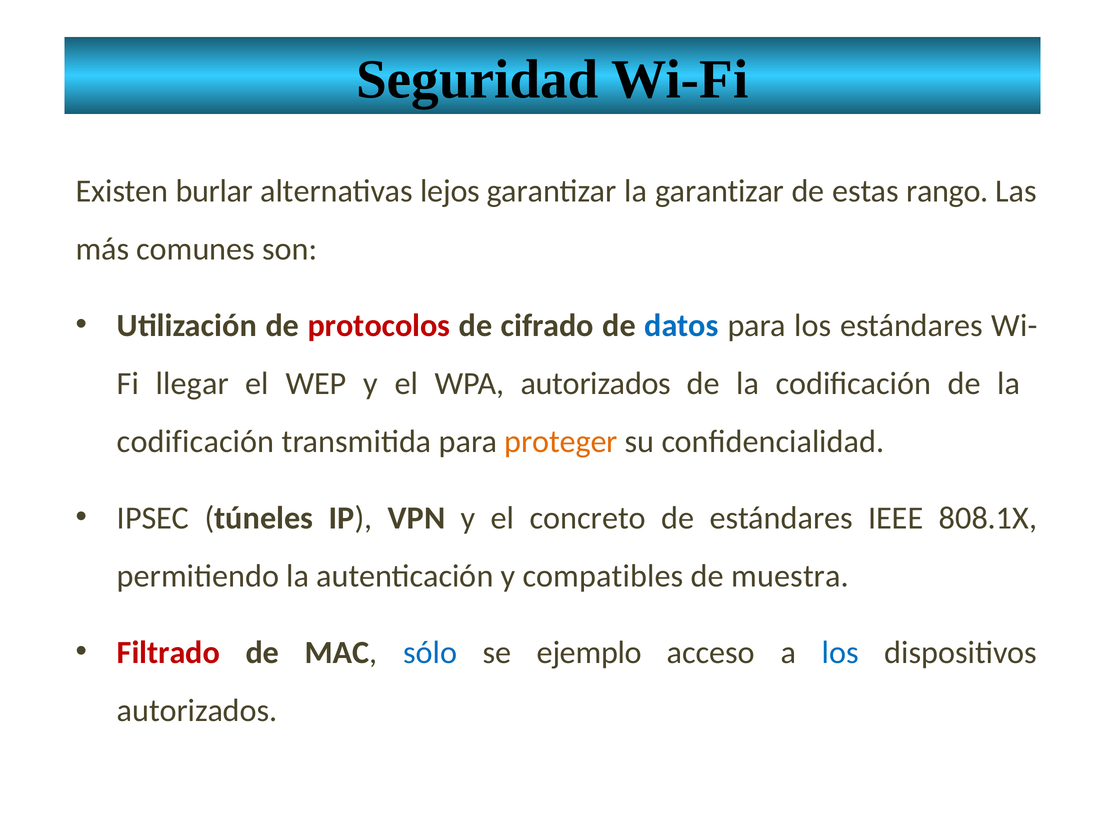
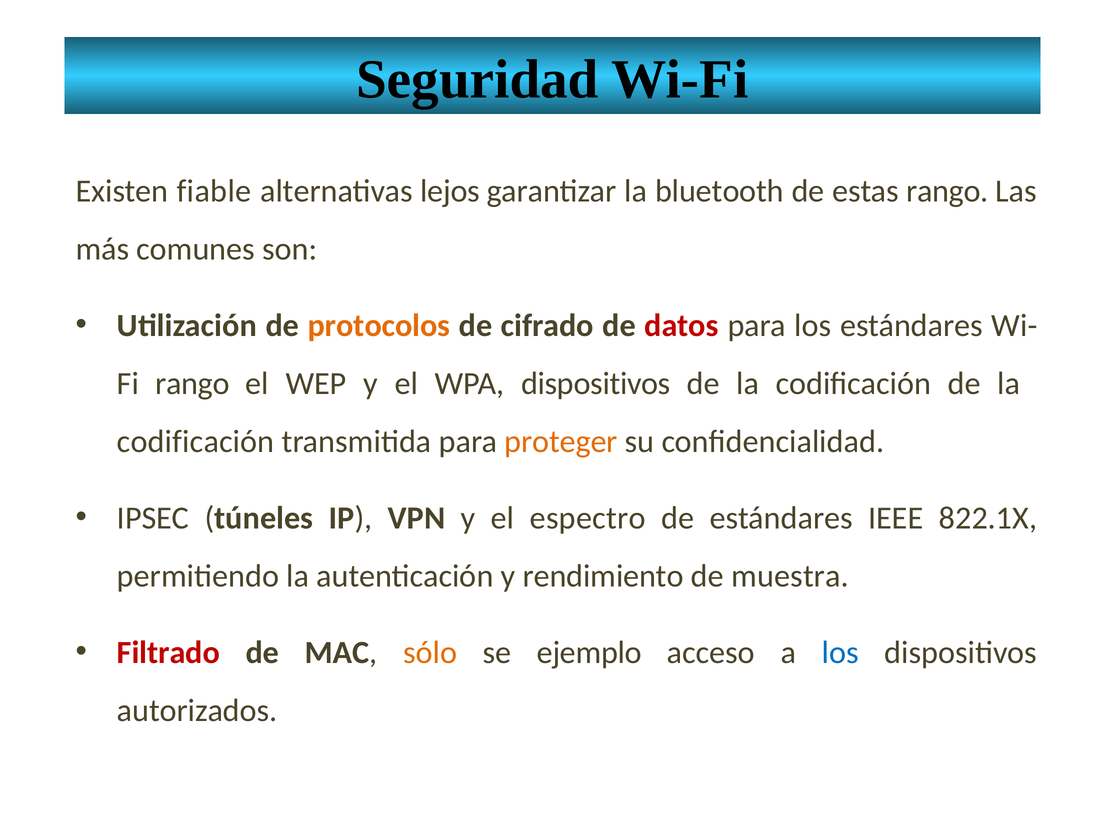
burlar: burlar -> fiable (214, 191)
la garantizar: garantizar -> bluetooth (719, 191)
protocolos colour: red -> orange (379, 325)
datos colour: blue -> red (681, 325)
llegar: llegar -> rango (192, 383)
WPA autorizados: autorizados -> dispositivos (596, 383)
concreto: concreto -> espectro (588, 518)
808.1X: 808.1X -> 822.1X (988, 518)
compatibles: compatibles -> rendimiento (603, 576)
sólo colour: blue -> orange (430, 652)
